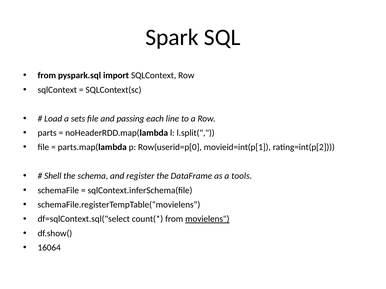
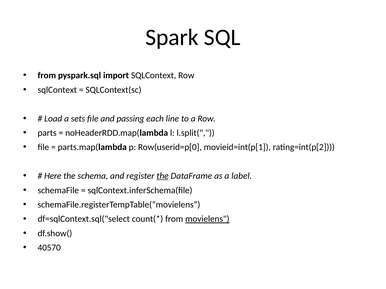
Shell: Shell -> Here (53, 176)
the underline: none -> present (163, 176)
tools: tools -> label (242, 176)
16064: 16064 -> 40570 (49, 248)
